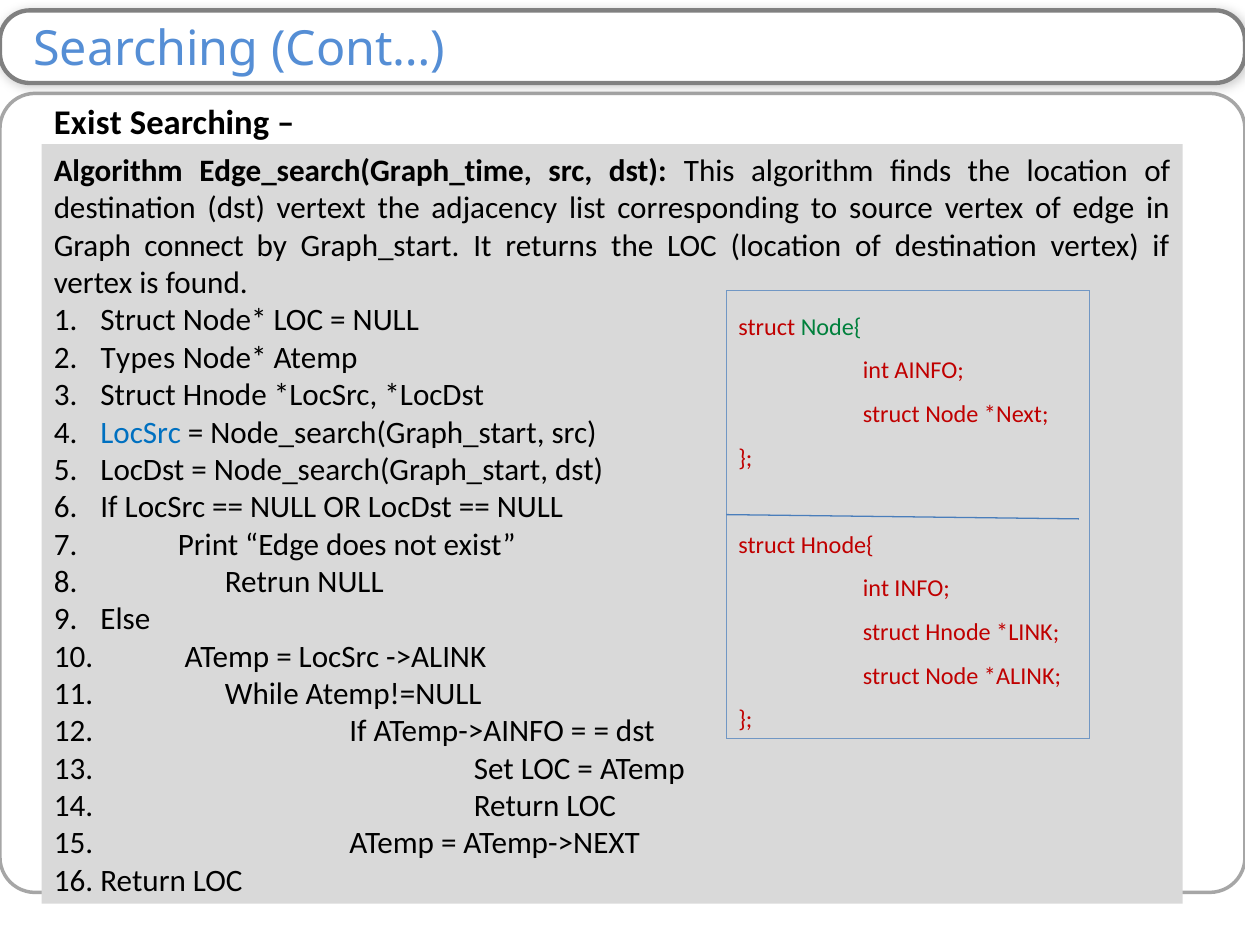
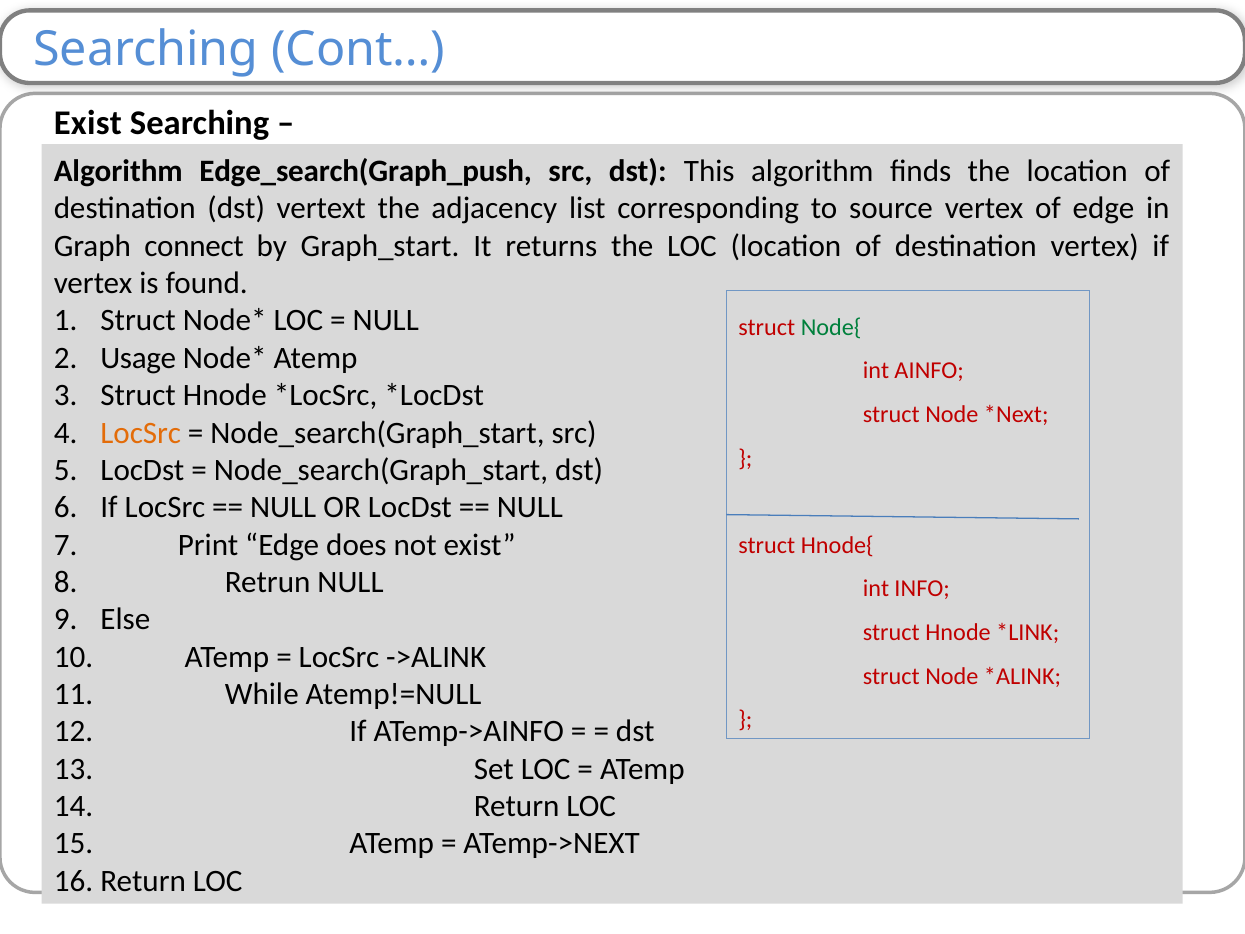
Edge_search(Graph_time: Edge_search(Graph_time -> Edge_search(Graph_push (366, 171)
Types: Types -> Usage (138, 358)
LocSrc colour: blue -> orange (141, 433)
